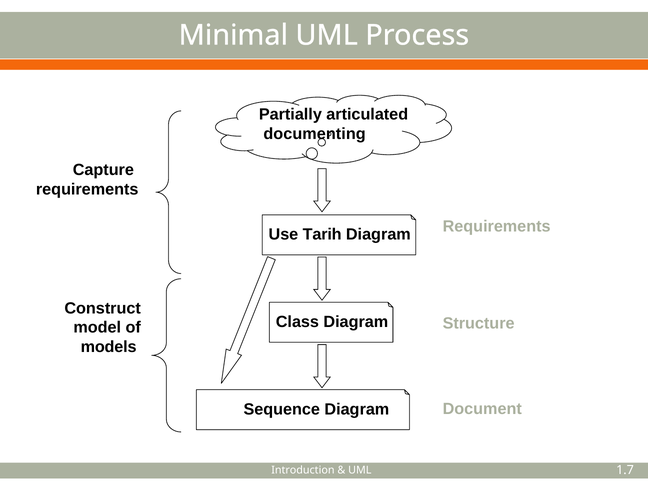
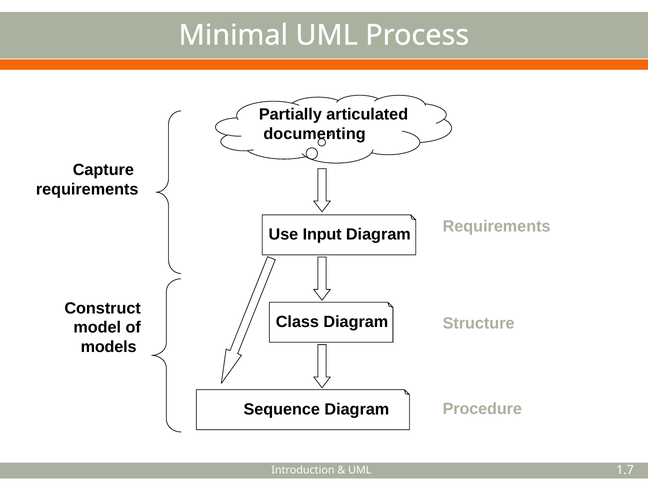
Tarih: Tarih -> Input (322, 235)
Document: Document -> Procedure (482, 409)
